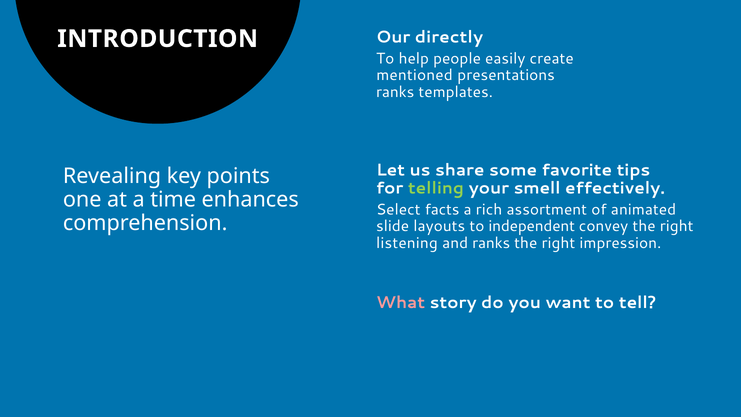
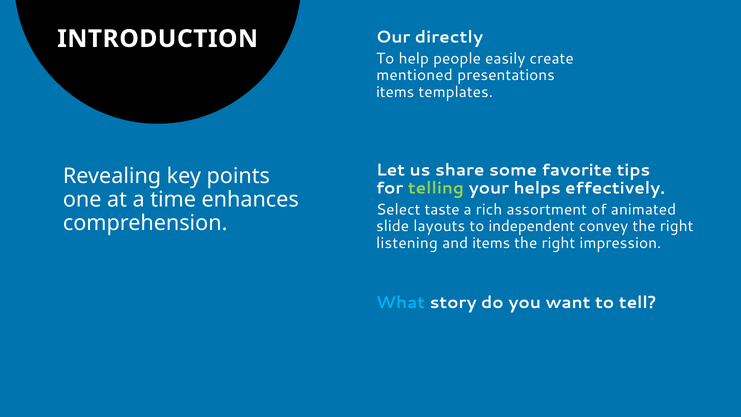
ranks: ranks -> items (395, 92)
smell: smell -> helps (537, 188)
facts: facts -> taste (442, 210)
and ranks: ranks -> items (491, 243)
What colour: pink -> light blue (401, 302)
